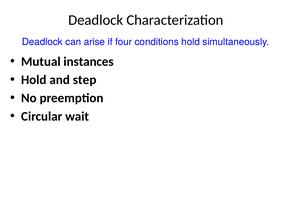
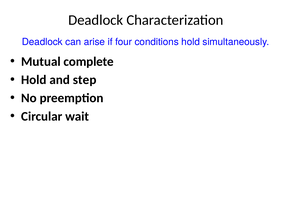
instances: instances -> complete (89, 61)
